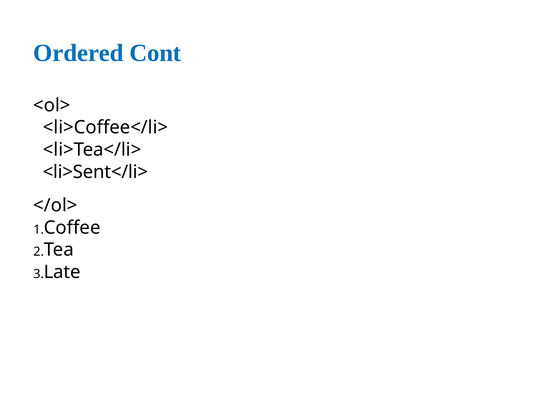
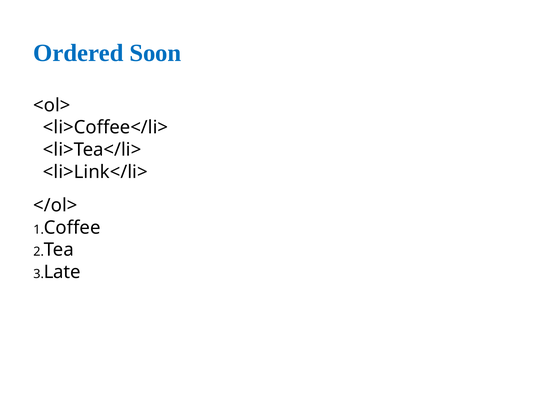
Cont: Cont -> Soon (155, 53)
<li>Sent</li>: <li>Sent</li> -> <li>Link</li> (95, 172)
